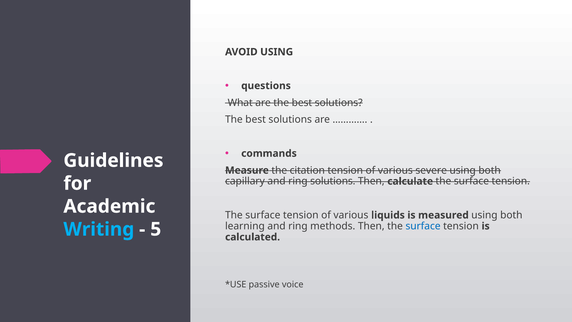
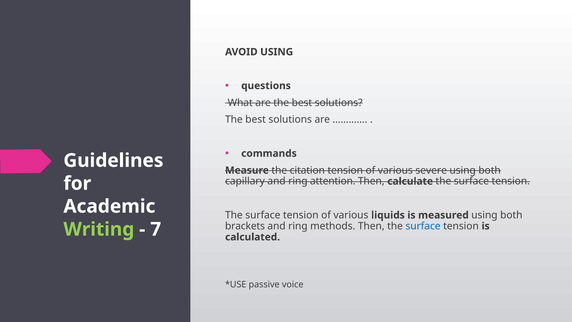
ring solutions: solutions -> attention (333, 181)
learning: learning -> brackets (245, 226)
Writing colour: light blue -> light green (99, 229)
5: 5 -> 7 (156, 229)
